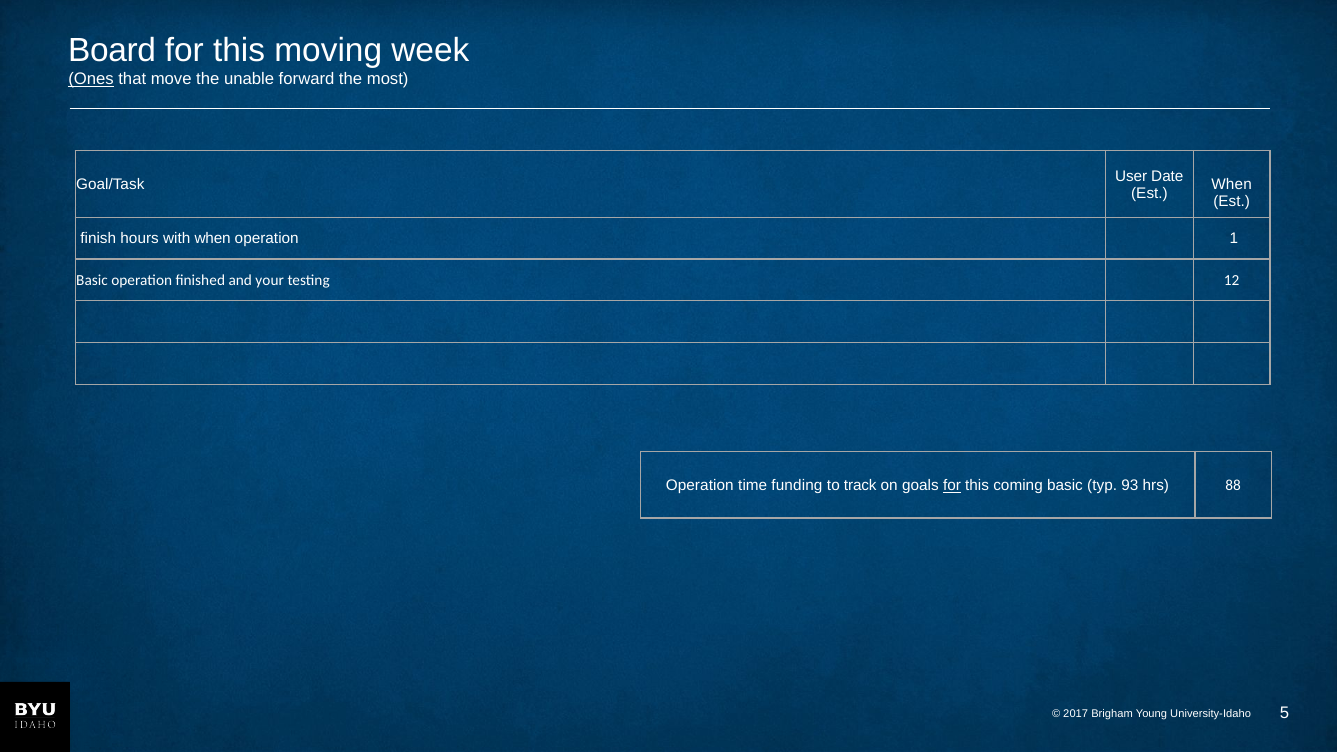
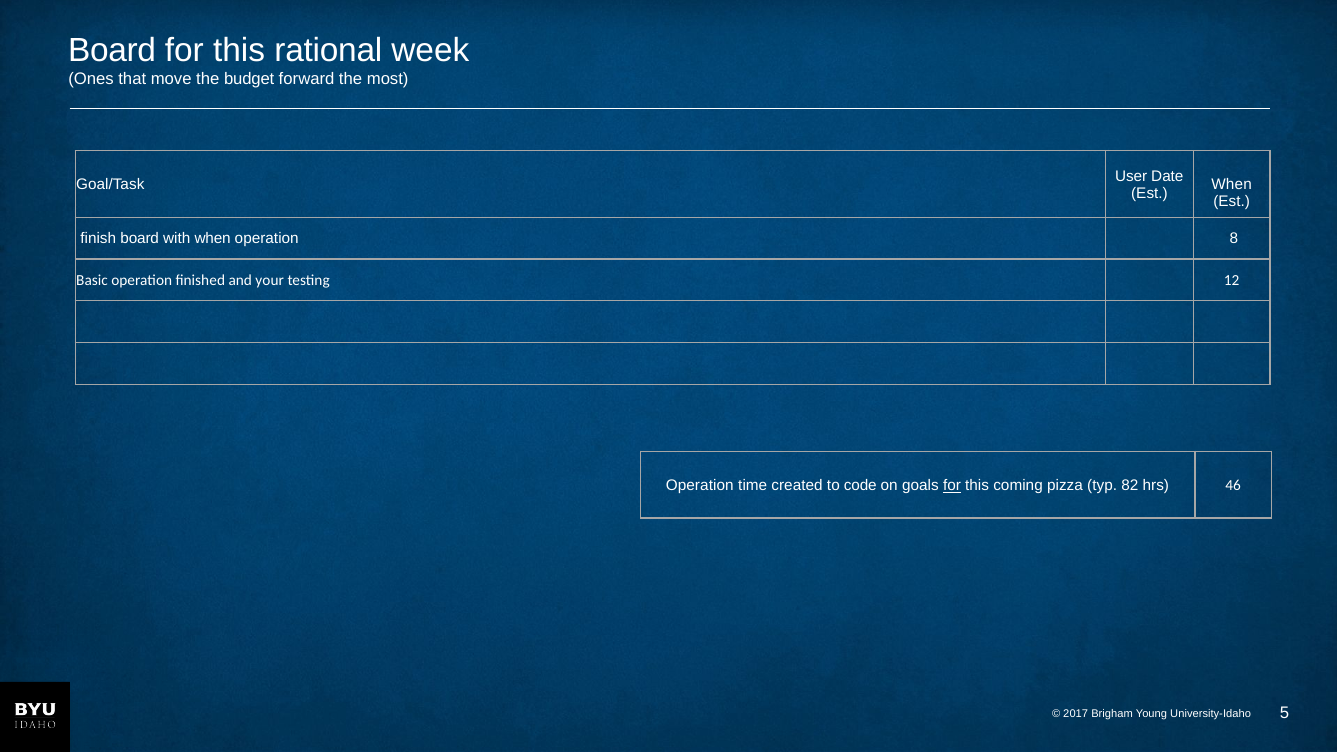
moving: moving -> rational (328, 50)
Ones underline: present -> none (91, 79)
unable: unable -> budget (249, 79)
finish hours: hours -> board (140, 239)
1: 1 -> 8 (1234, 239)
funding: funding -> created (797, 485)
track: track -> code (860, 485)
coming basic: basic -> pizza (1065, 485)
93: 93 -> 82 (1130, 485)
88: 88 -> 46 (1233, 485)
